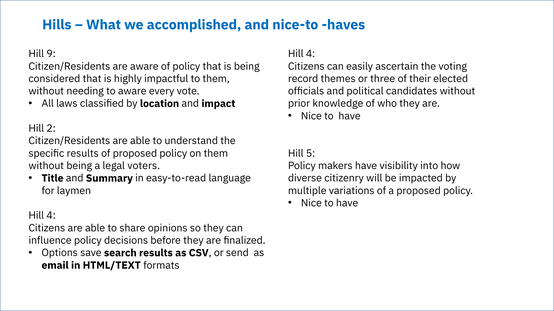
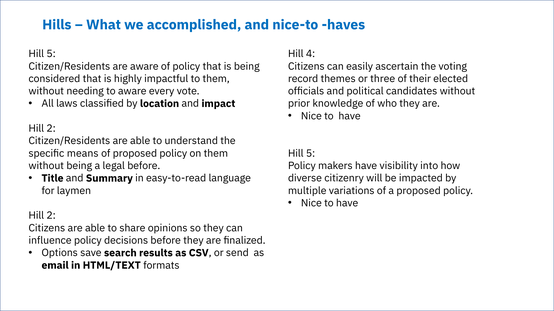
9: 9 -> 5 (51, 54)
specific results: results -> means (83, 154)
legal voters: voters -> before (144, 166)
4: 4 -> 2 (51, 216)
